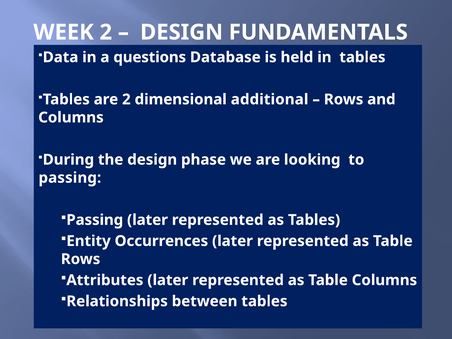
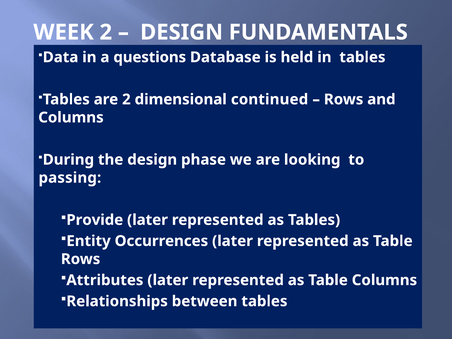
additional: additional -> continued (270, 99)
Passing: Passing -> Provide (95, 220)
